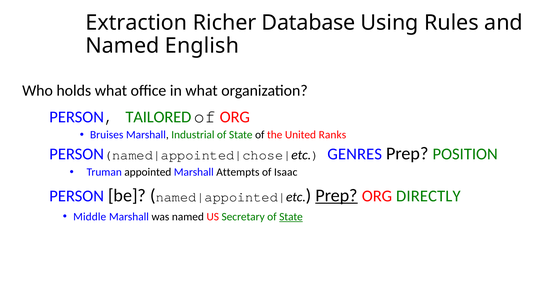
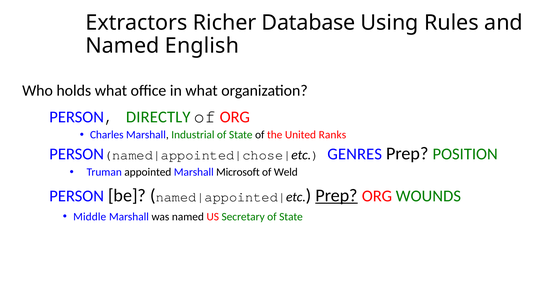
Extraction: Extraction -> Extractors (136, 23)
TAILORED: TAILORED -> DIRECTLY (158, 117)
Bruises: Bruises -> Charles (107, 135)
Attempts: Attempts -> Microsoft (238, 172)
Isaac: Isaac -> Weld (286, 172)
DIRECTLY: DIRECTLY -> WOUNDS (428, 196)
State underline: present -> none (291, 217)
